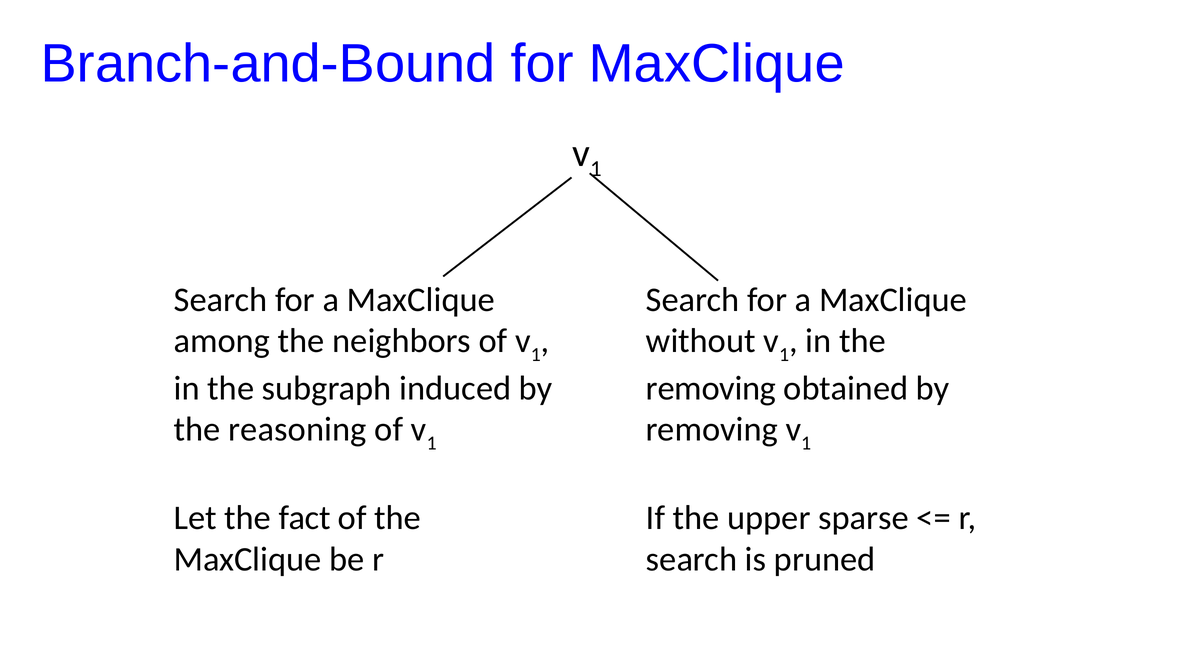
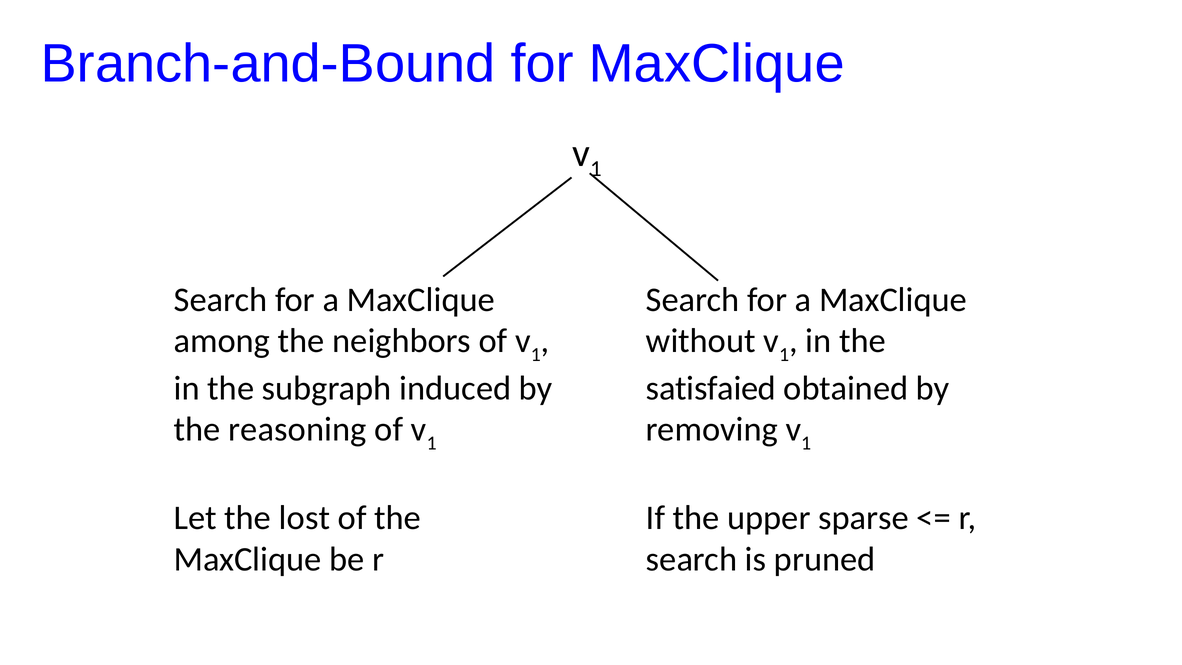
removing: removing -> satisfaied (711, 388)
fact: fact -> lost (304, 518)
